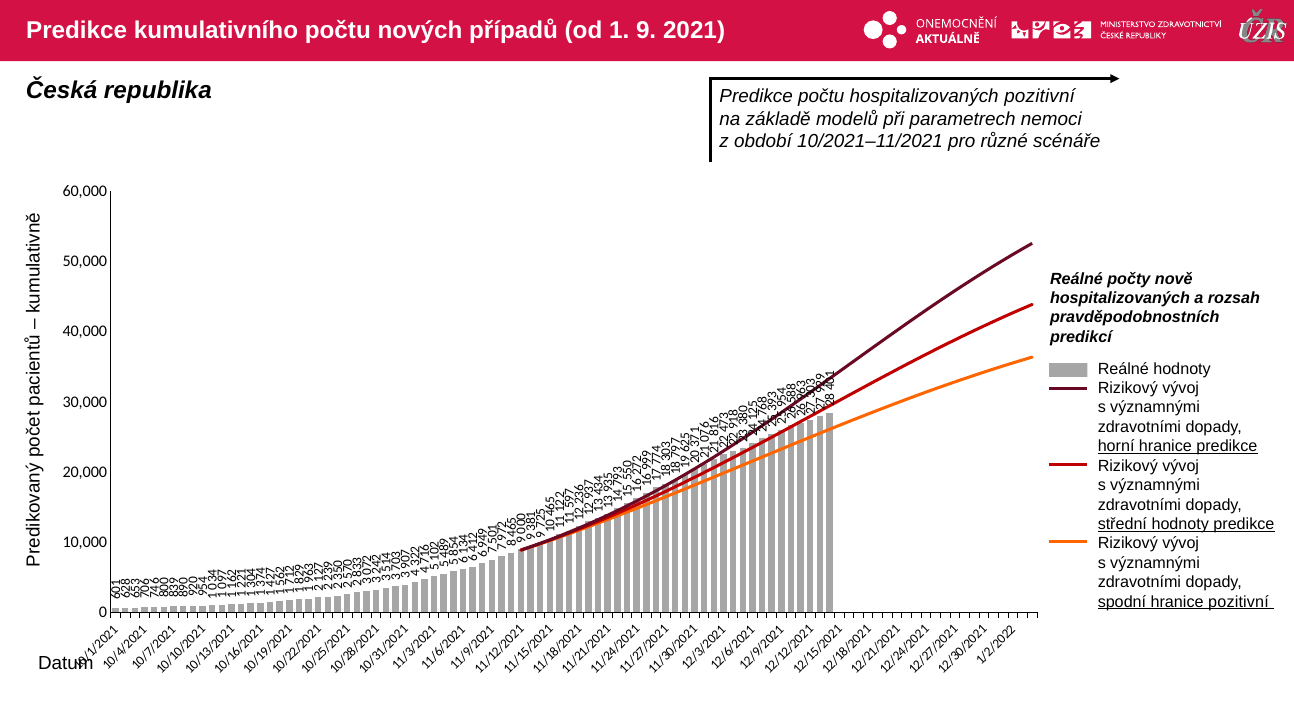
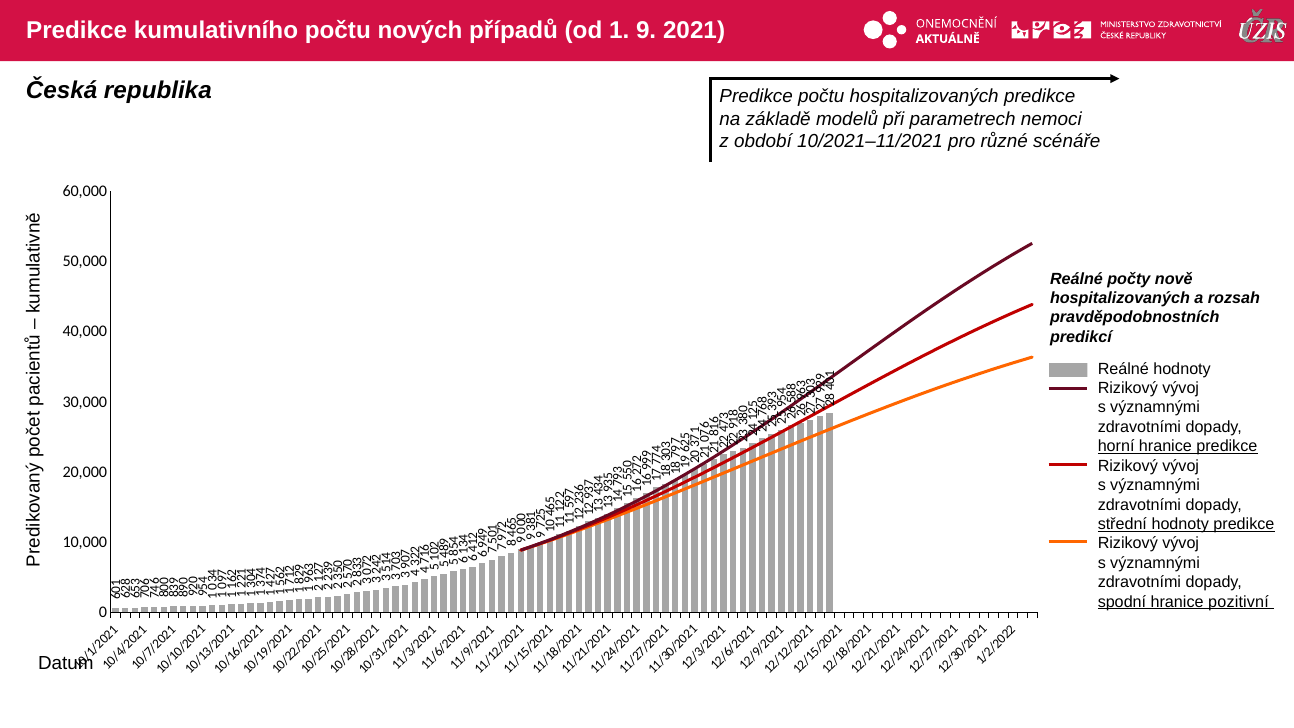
hospitalizovaných pozitivní: pozitivní -> predikce (1040, 96)
